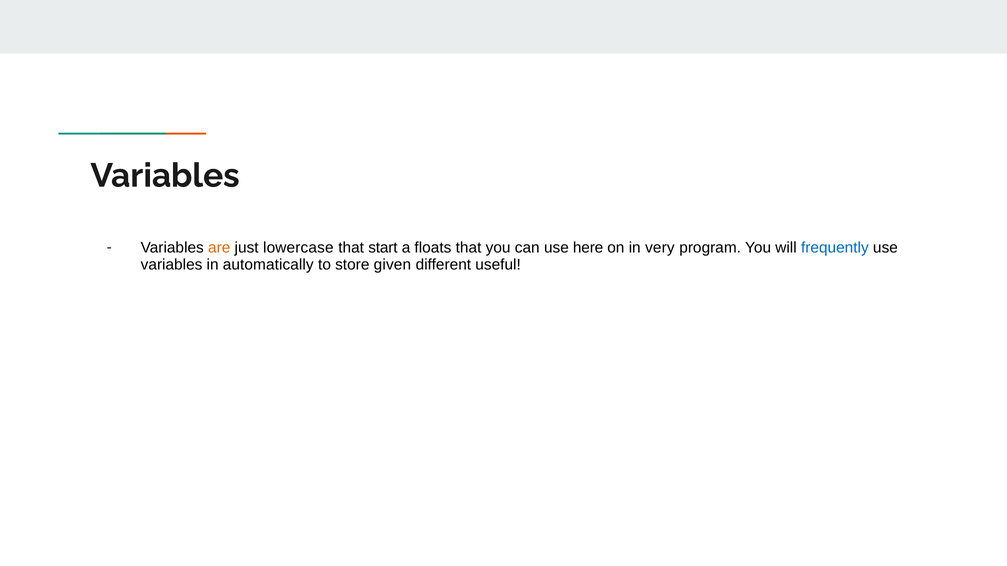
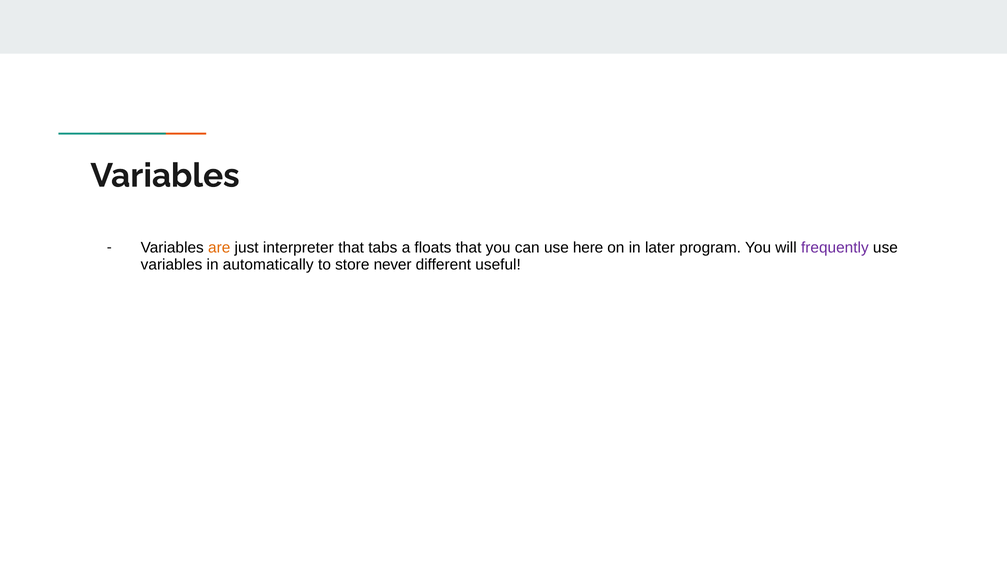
lowercase: lowercase -> interpreter (298, 248)
start: start -> tabs (383, 248)
very: very -> later (660, 248)
frequently colour: blue -> purple (835, 248)
given: given -> never (393, 265)
